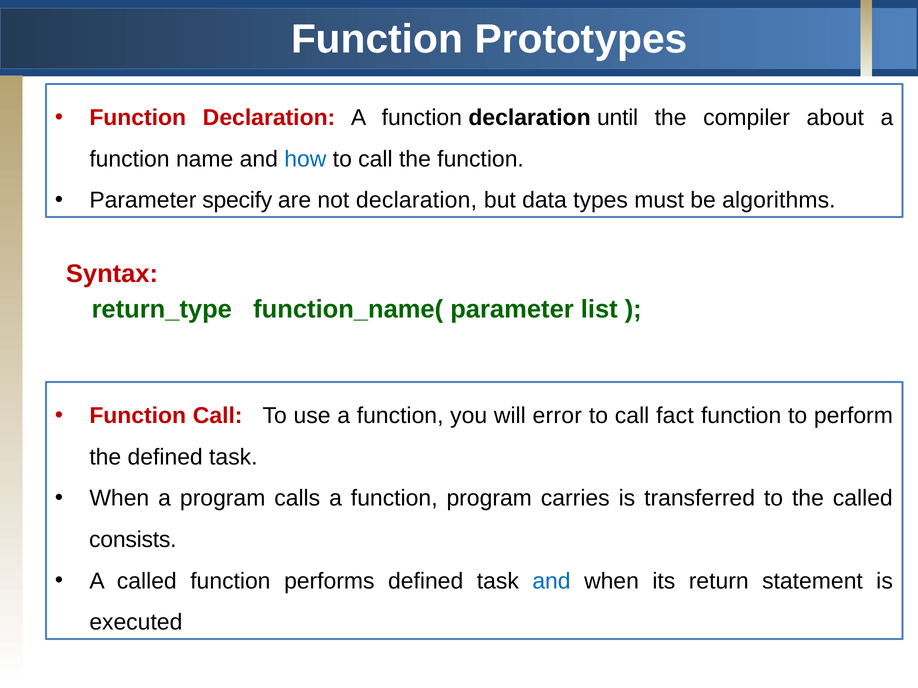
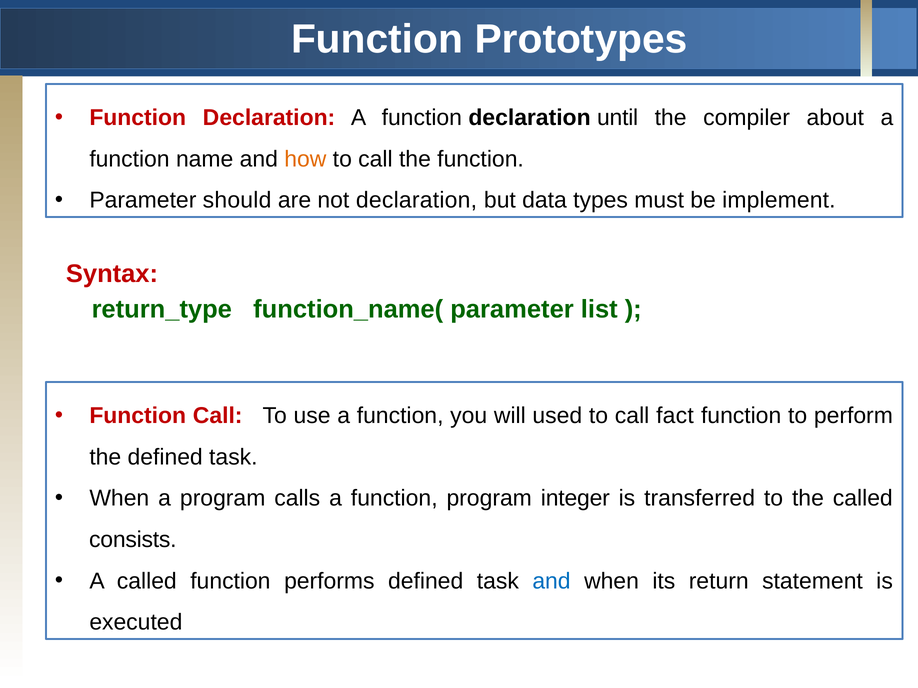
how colour: blue -> orange (305, 159)
specify: specify -> should (237, 200)
algorithms: algorithms -> implement (779, 200)
error: error -> used (557, 416)
carries: carries -> integer (575, 499)
